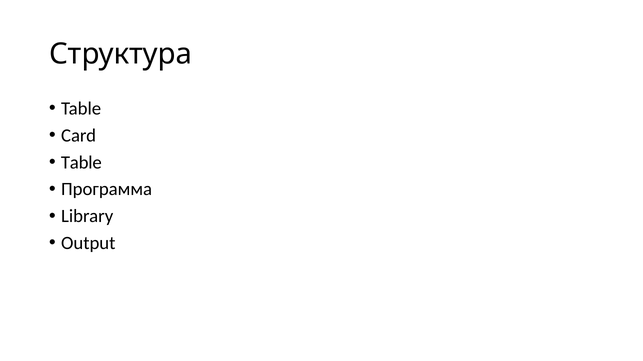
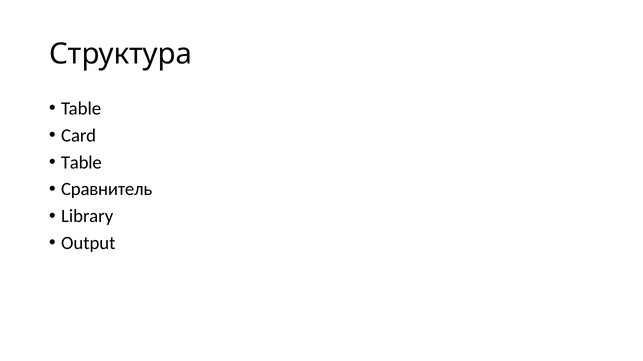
Программа: Программа -> Сравнитель (107, 190)
